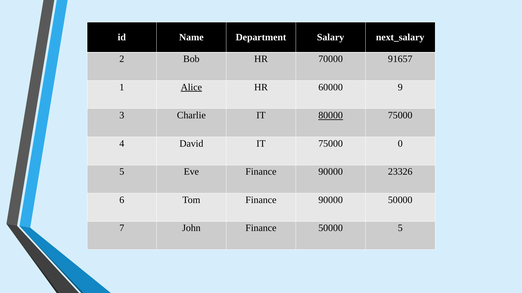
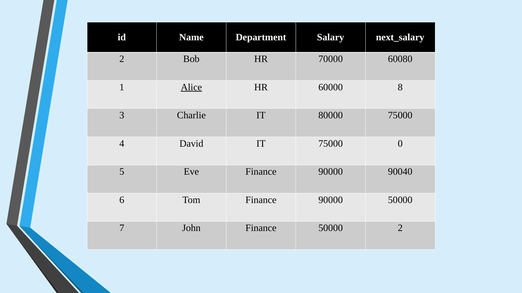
91657: 91657 -> 60080 (400, 59)
9: 9 -> 8 (400, 87)
80000 underline: present -> none (331, 116)
23326: 23326 -> 90040 (400, 172)
50000 5: 5 -> 2 (400, 229)
